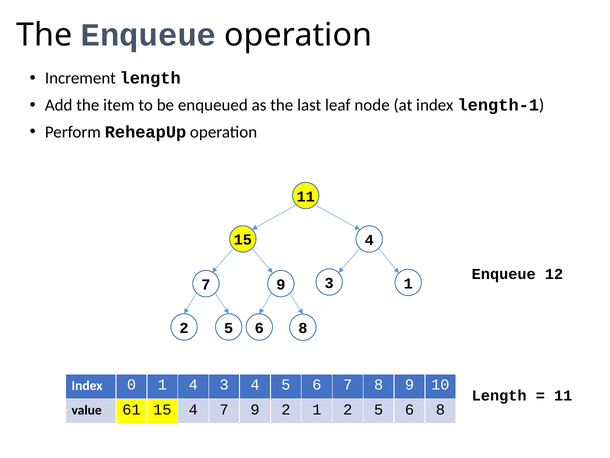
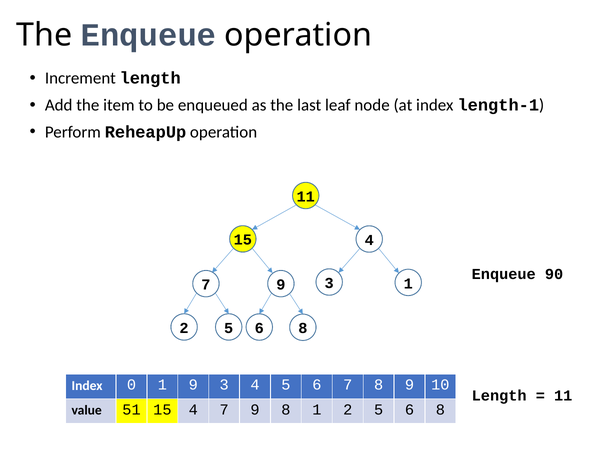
12: 12 -> 90 (554, 274)
1 4: 4 -> 9 (193, 384)
61: 61 -> 51 (132, 409)
9 2: 2 -> 8 (286, 409)
